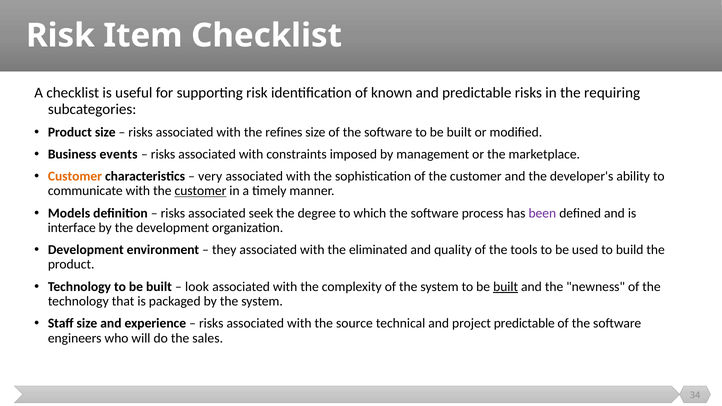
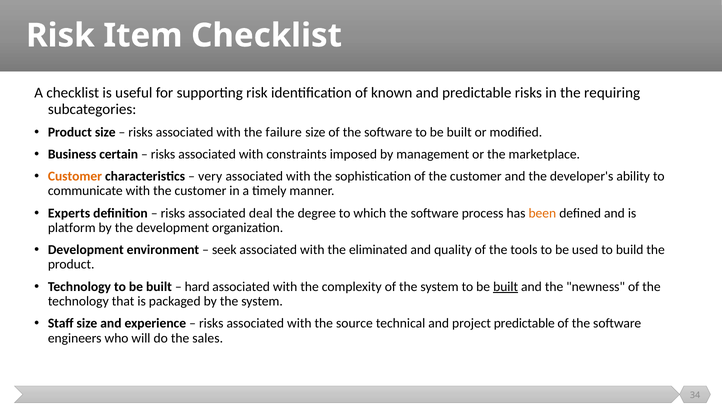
refines: refines -> failure (284, 132)
events: events -> certain (119, 154)
customer underline: present -> none (200, 191)
Models: Models -> Experts (69, 213)
seek: seek -> deal (261, 213)
been colour: purple -> orange (542, 213)
interface: interface -> platform (72, 228)
they: they -> seek (224, 250)
look: look -> hard (197, 287)
